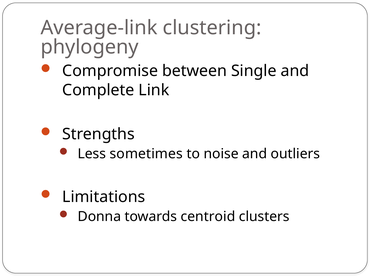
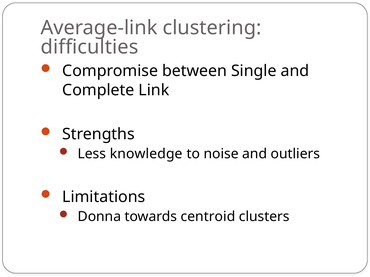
phylogeny: phylogeny -> difficulties (90, 47)
sometimes: sometimes -> knowledge (146, 154)
